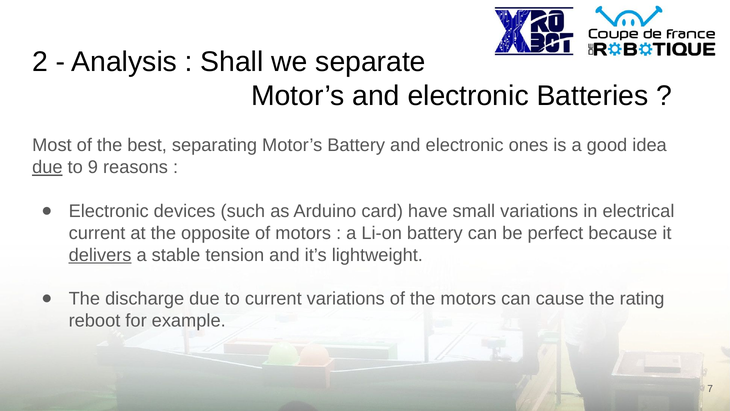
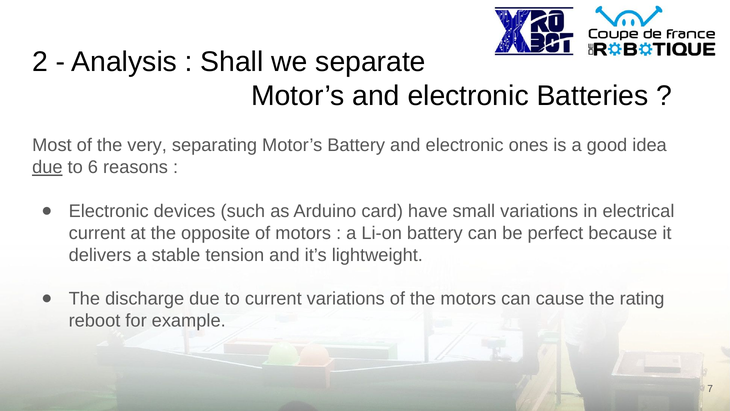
best: best -> very (147, 145)
9: 9 -> 6 (93, 167)
delivers underline: present -> none (100, 255)
